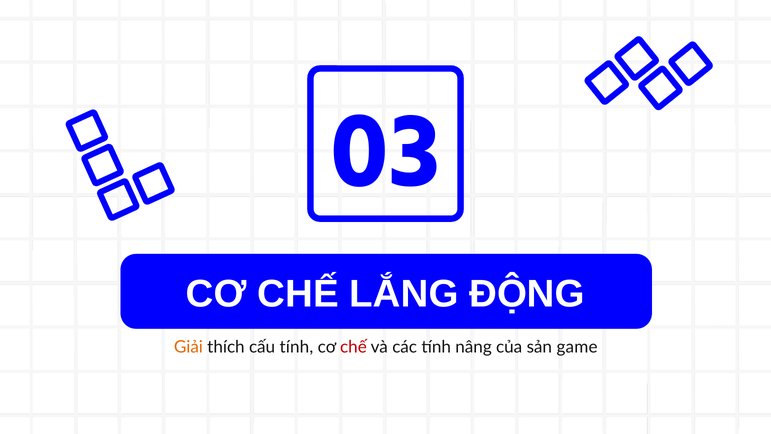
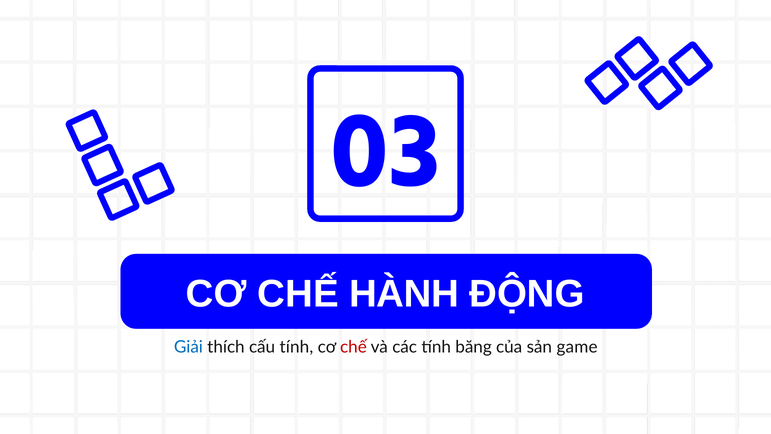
LẮNG: LẮNG -> HÀNH (404, 294)
Giải colour: orange -> blue (188, 347)
nâng: nâng -> băng (474, 347)
